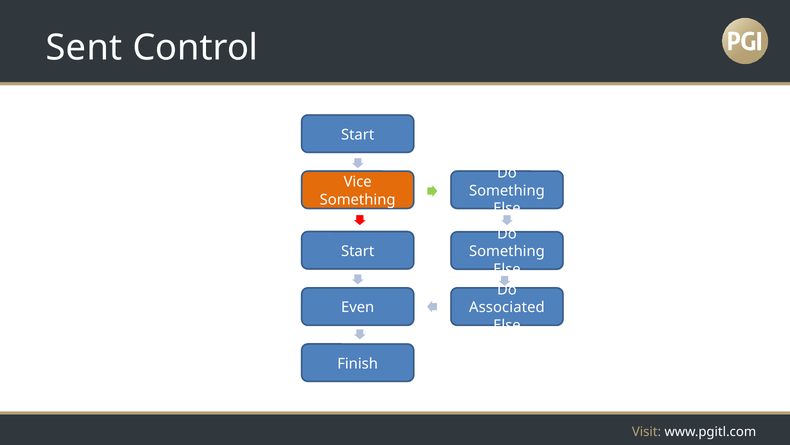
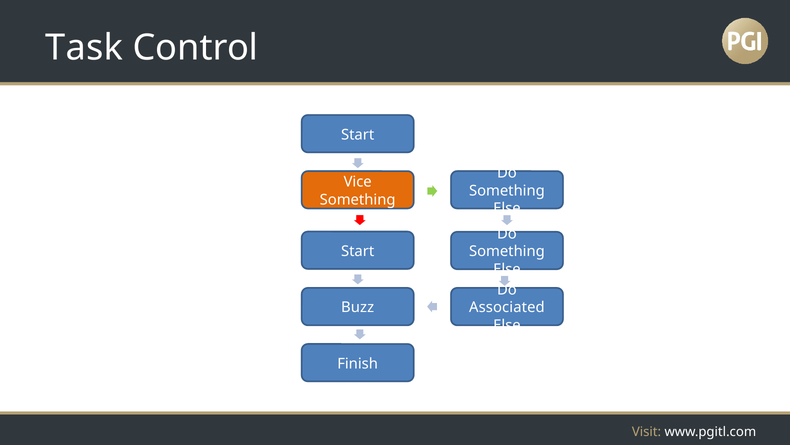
Sent: Sent -> Task (84, 48)
Even: Even -> Buzz (358, 307)
